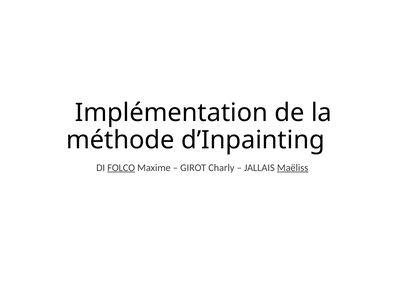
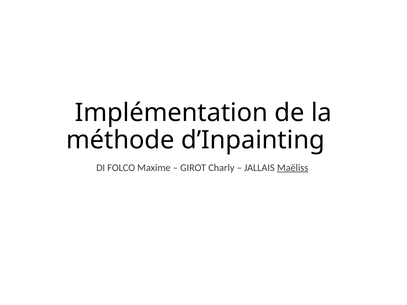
FOLCO underline: present -> none (121, 168)
